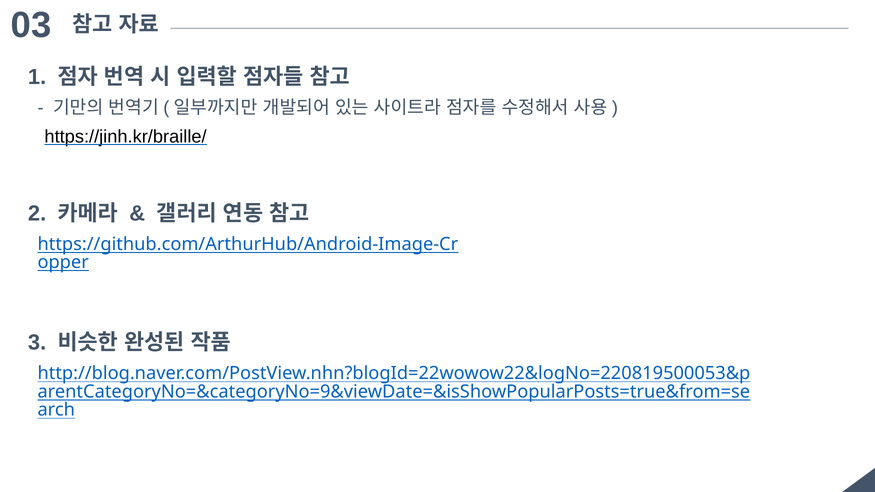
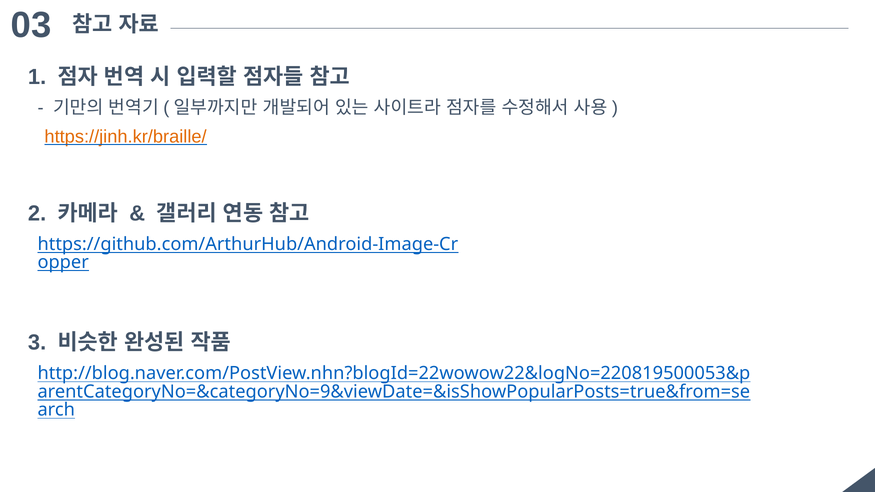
https://jinh.kr/braille/ colour: black -> orange (126, 137)
